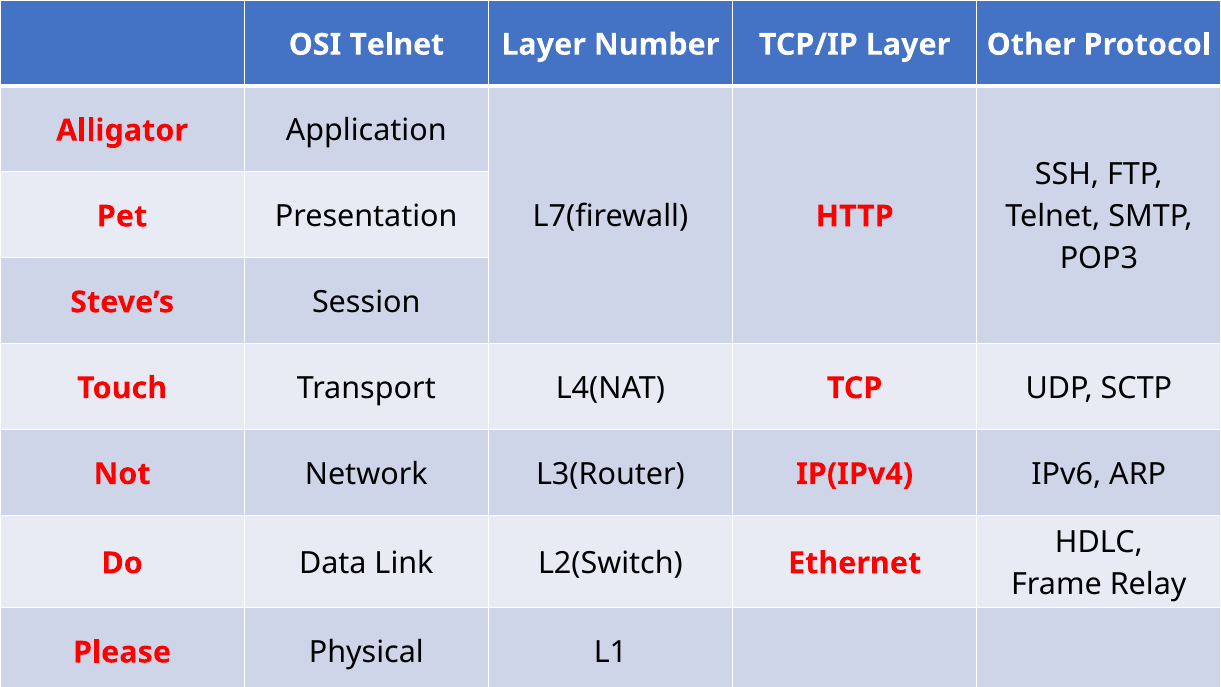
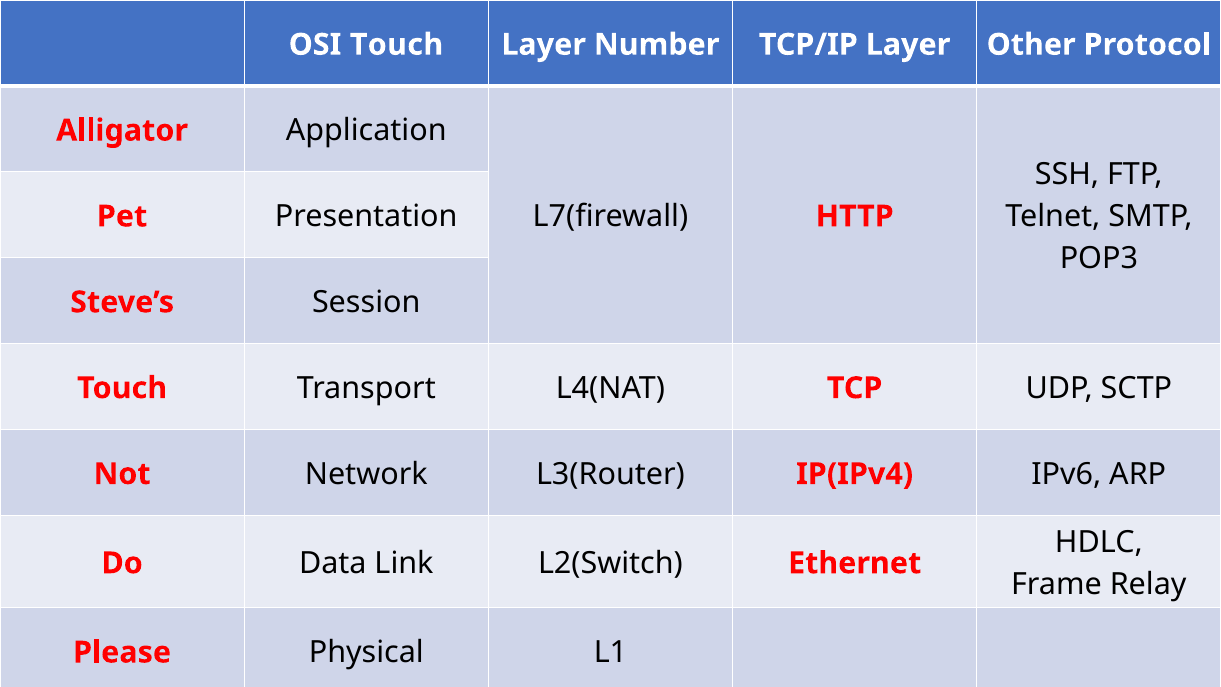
OSI Telnet: Telnet -> Touch (396, 45)
